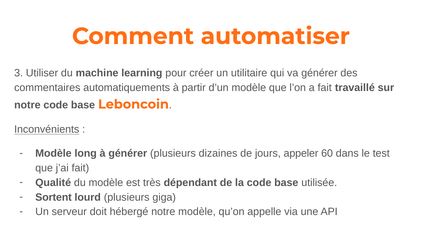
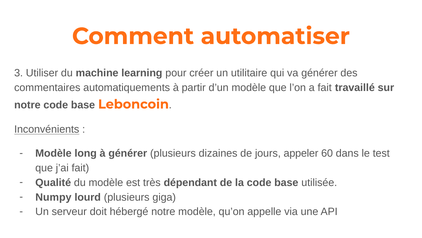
Sortent: Sortent -> Numpy (53, 197)
